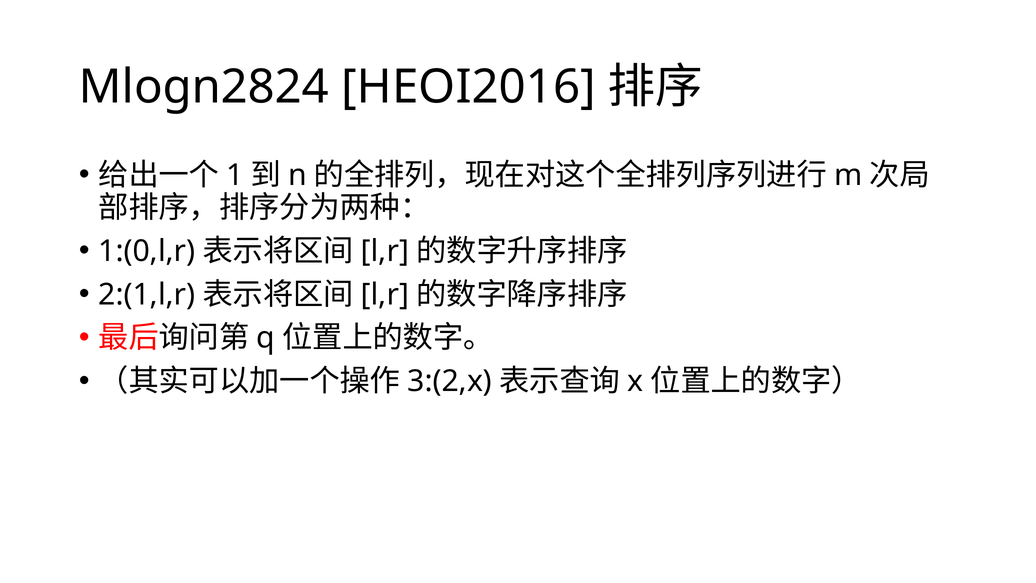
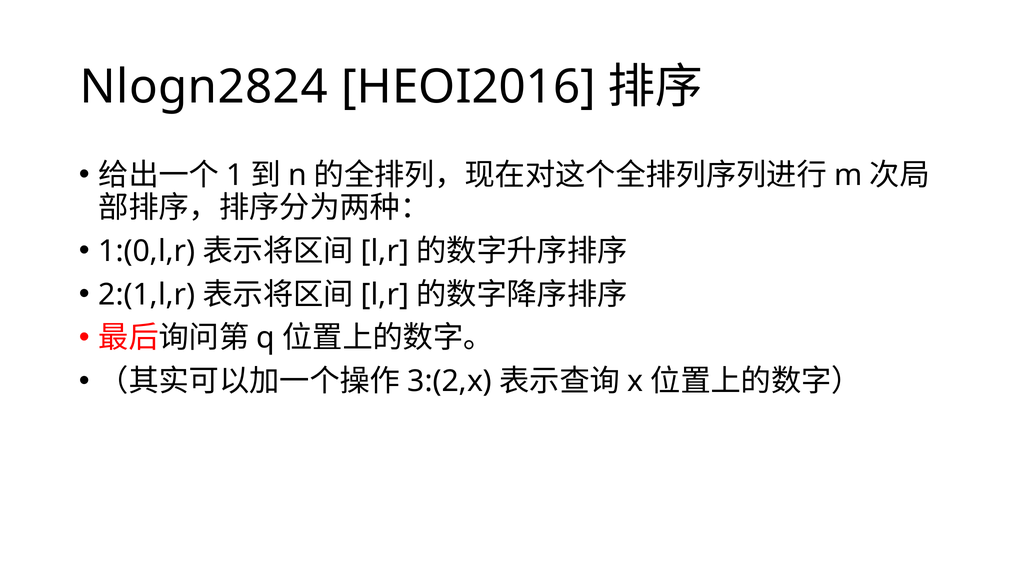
Mlogn2824: Mlogn2824 -> Nlogn2824 (204, 87)
